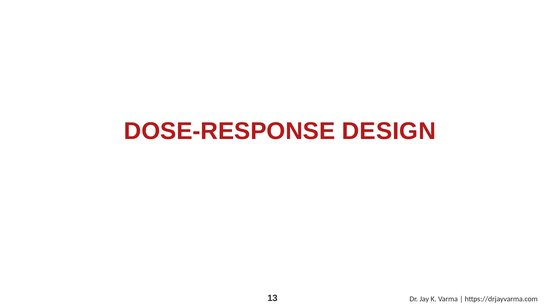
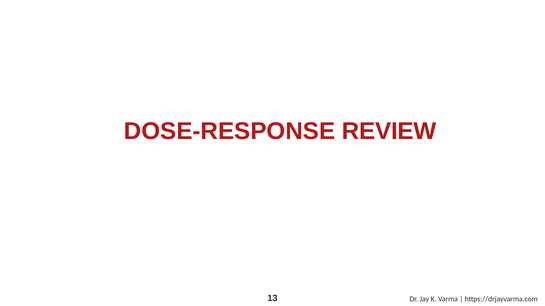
DESIGN: DESIGN -> REVIEW (389, 131)
